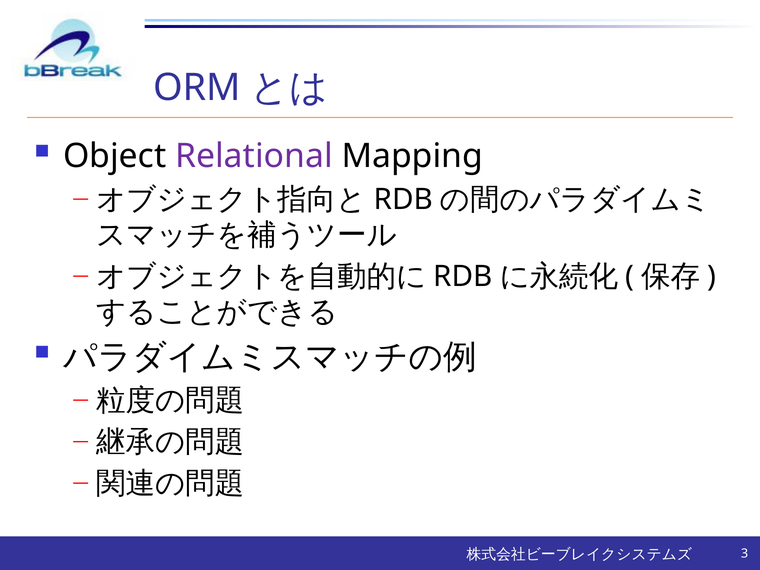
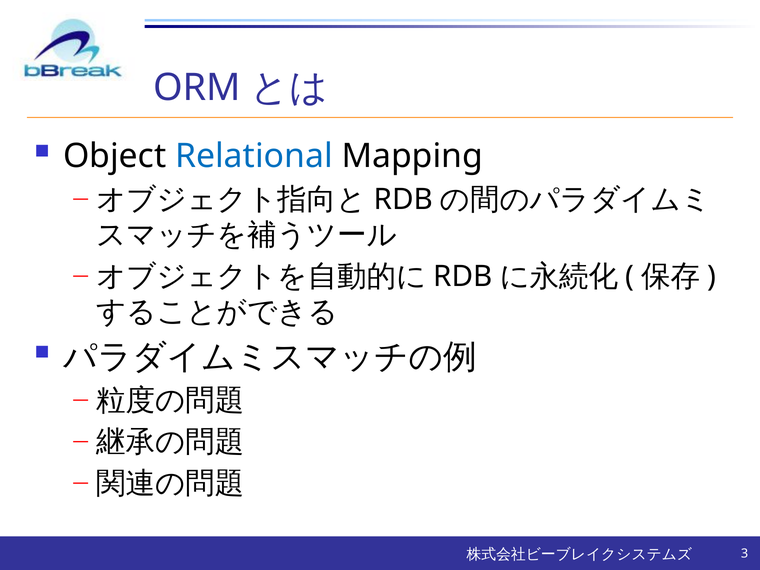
Relational colour: purple -> blue (254, 156)
